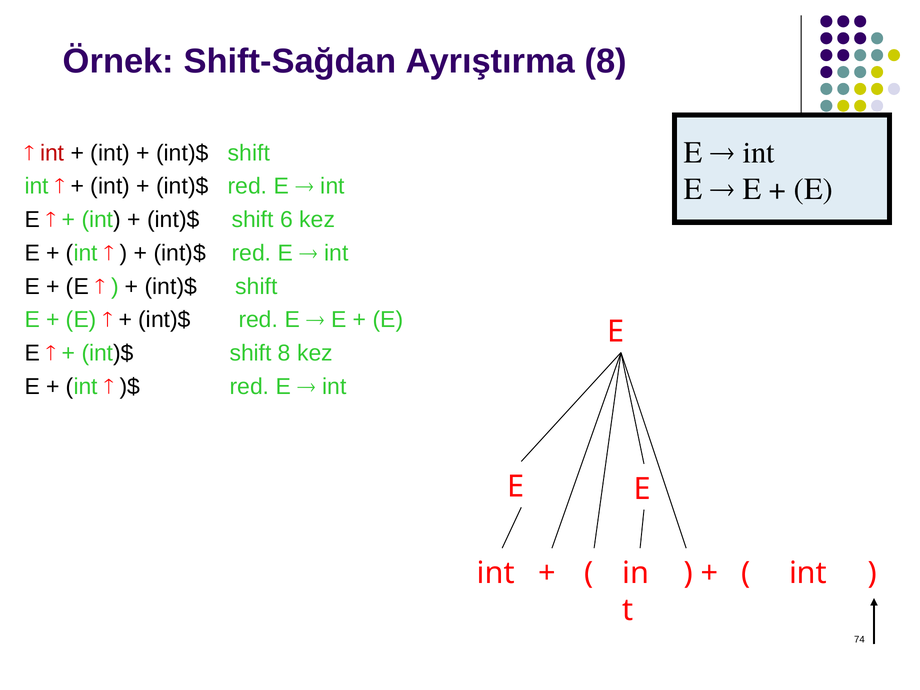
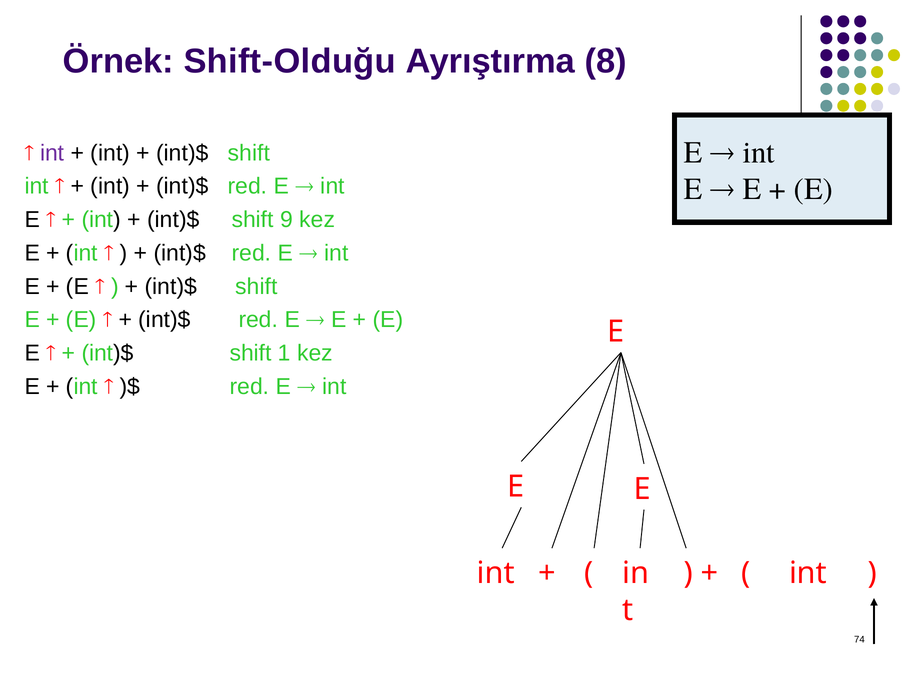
Shift-Sağdan: Shift-Sağdan -> Shift-Olduğu (290, 61)
int colour: red -> purple (52, 153)
6: 6 -> 9 (286, 220)
shift 8: 8 -> 1 (284, 353)
